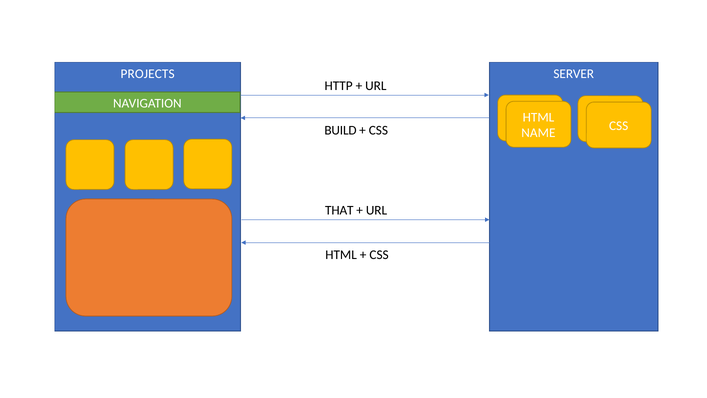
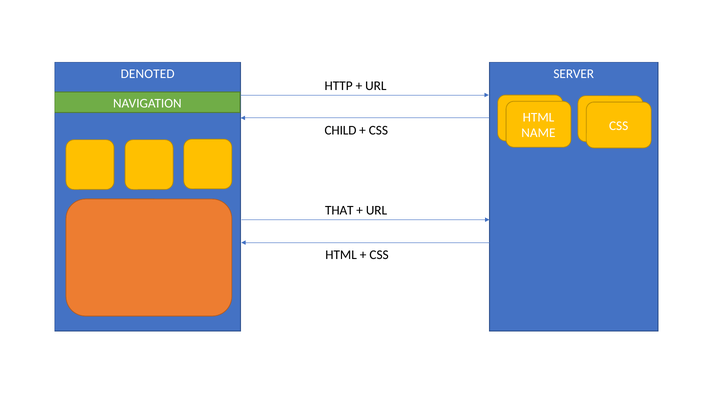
PROJECTS: PROJECTS -> DENOTED (148, 74)
BUILD: BUILD -> CHILD (340, 130)
